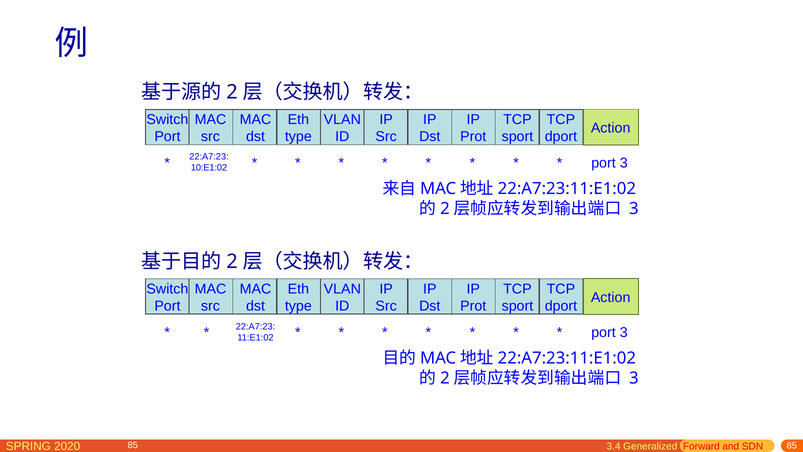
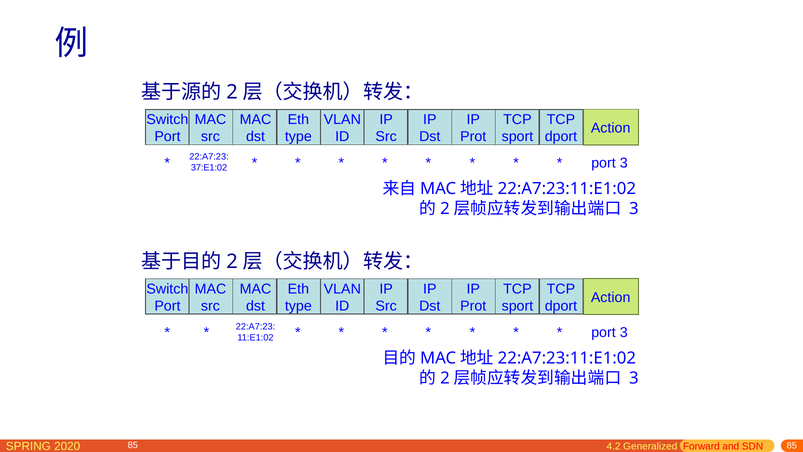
10:E1:02: 10:E1:02 -> 37:E1:02 (209, 168)
3.4: 3.4 -> 4.2 (614, 446)
